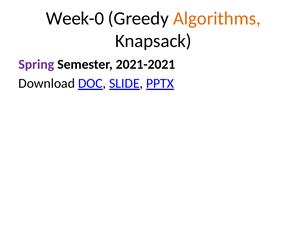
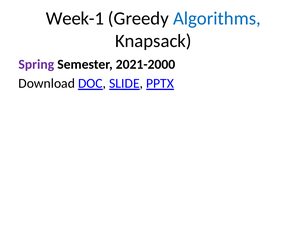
Week-0: Week-0 -> Week-1 (75, 18)
Algorithms colour: orange -> blue (217, 18)
2021-2021: 2021-2021 -> 2021-2000 (145, 64)
